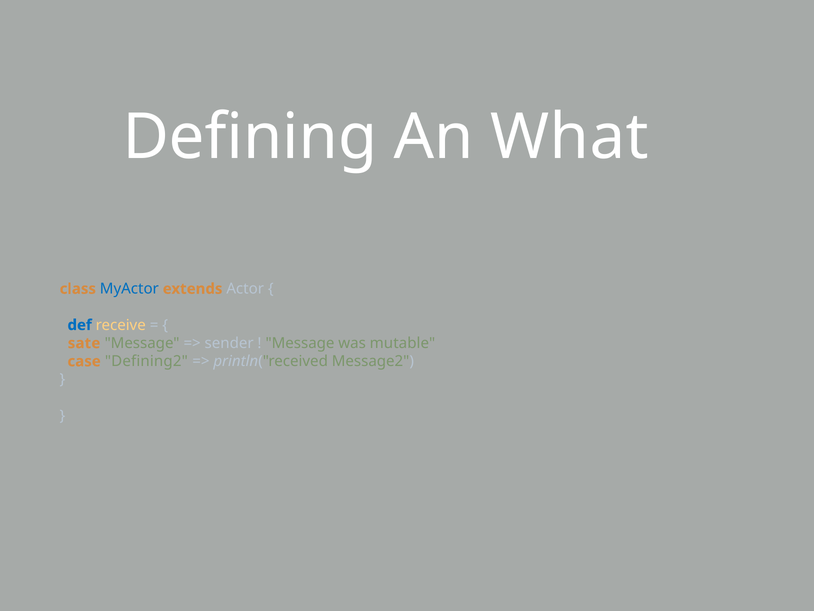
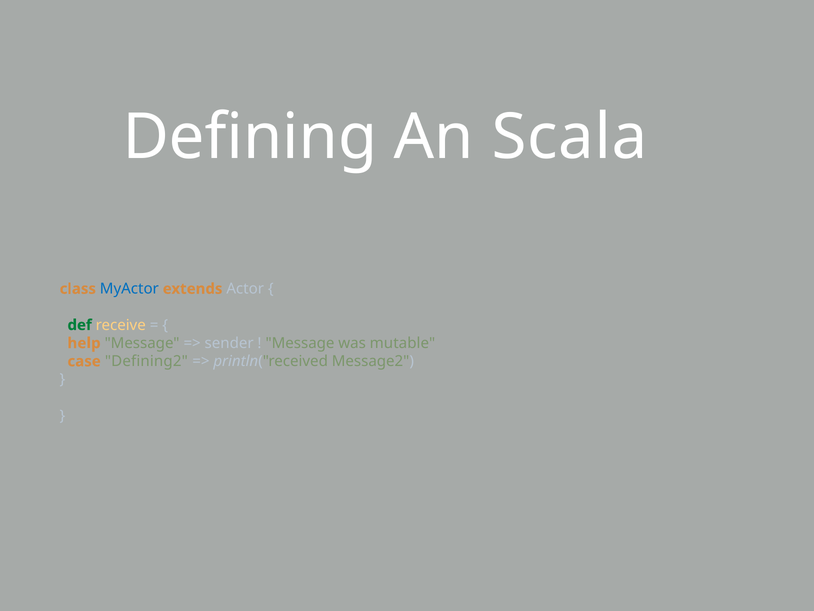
What: What -> Scala (569, 137)
def colour: blue -> green (80, 325)
sate: sate -> help (84, 343)
